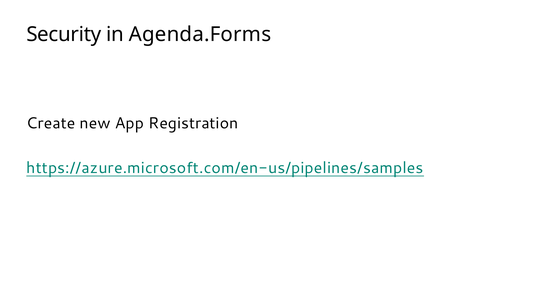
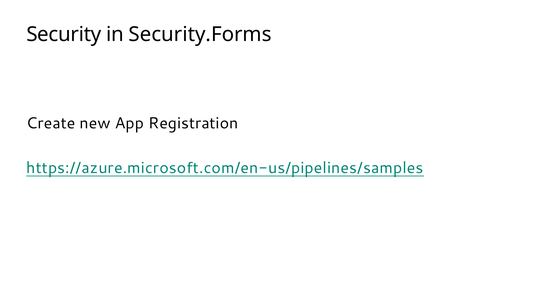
Agenda.Forms: Agenda.Forms -> Security.Forms (200, 34)
